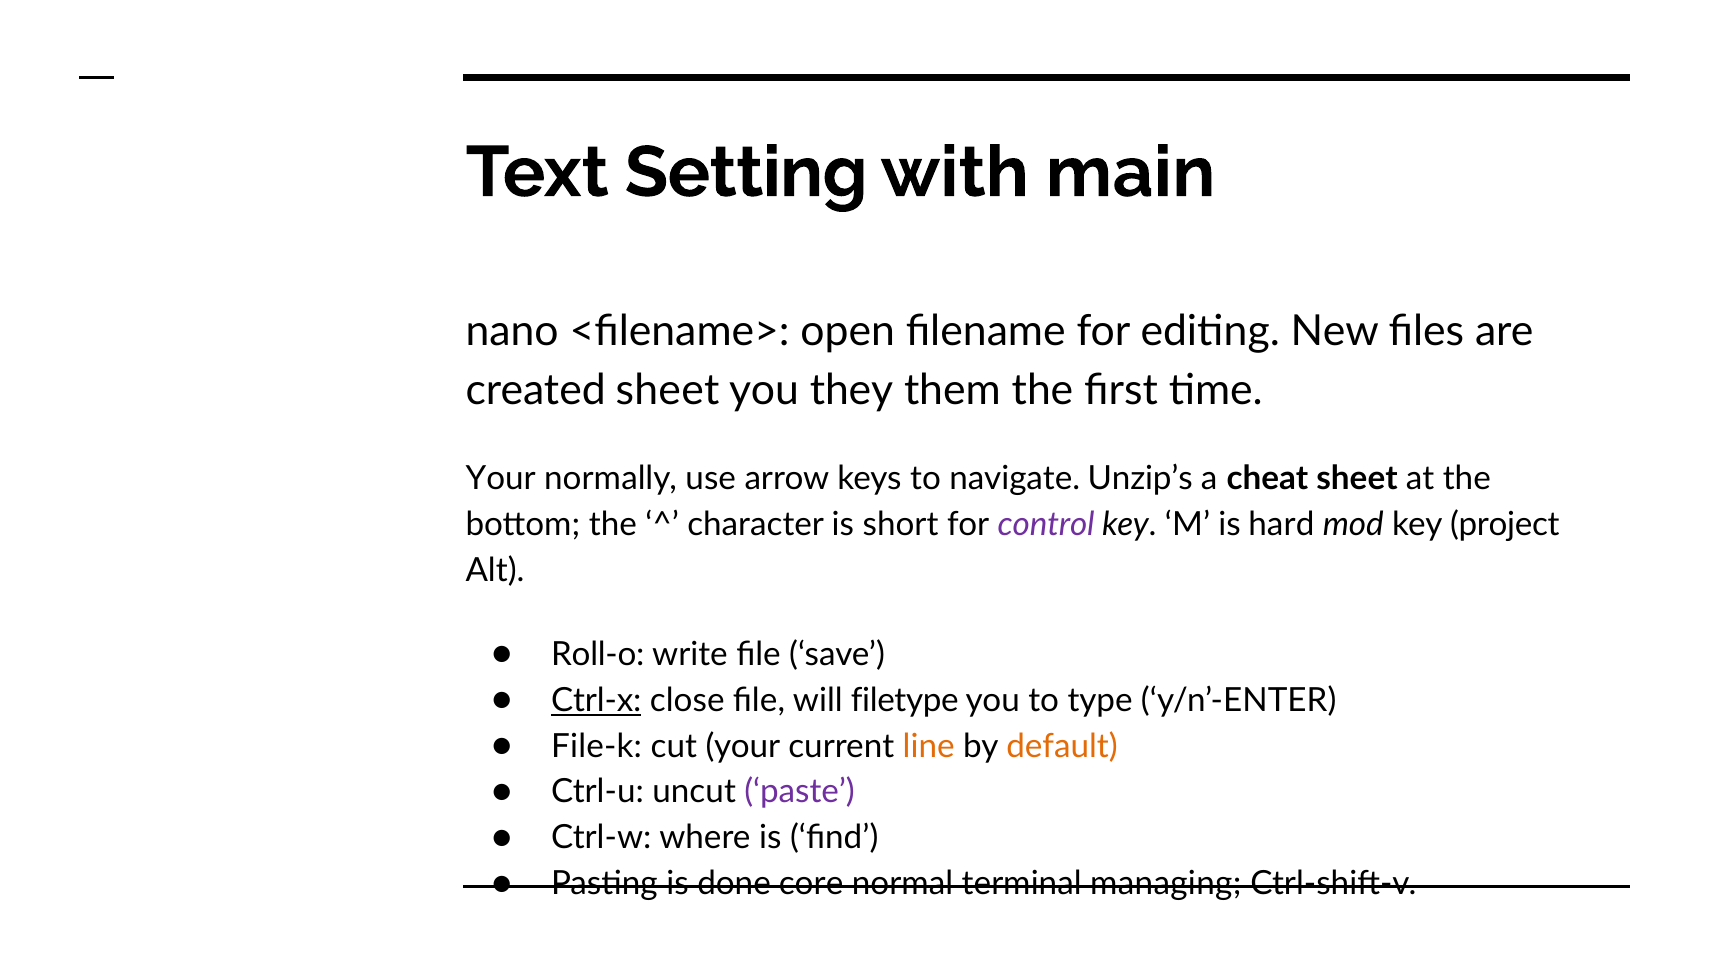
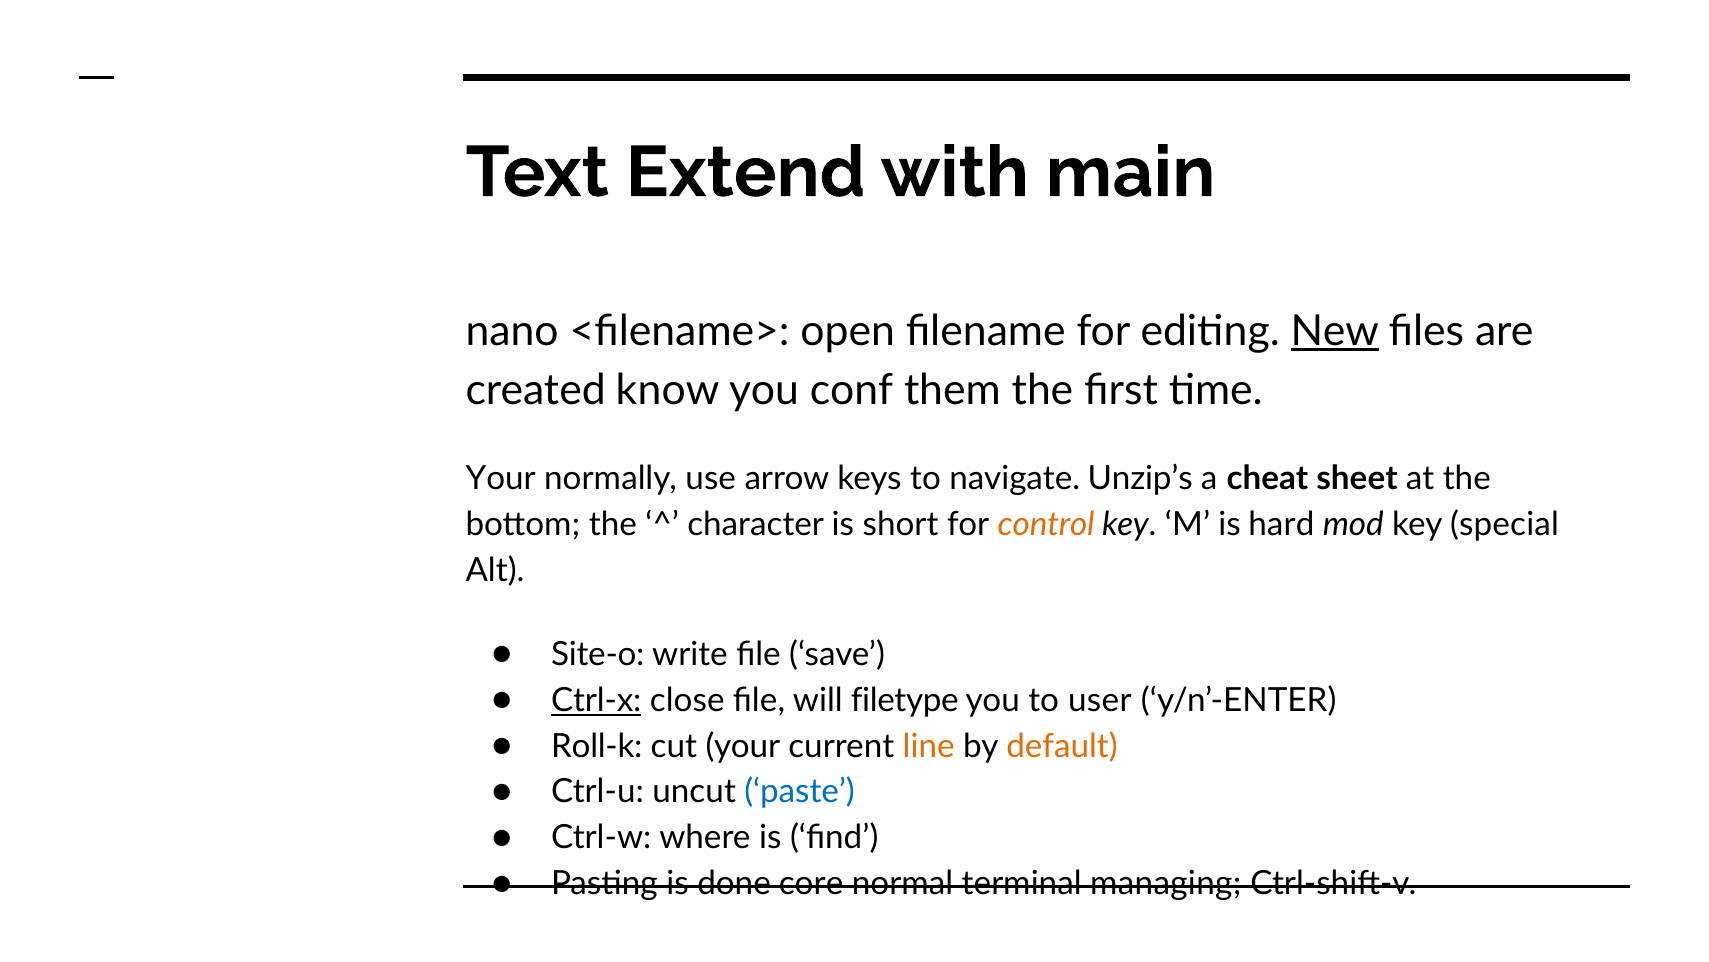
Setting: Setting -> Extend (746, 172)
New underline: none -> present (1335, 331)
created sheet: sheet -> know (668, 390)
they: they -> conf (851, 390)
control colour: purple -> orange (1046, 524)
project: project -> special (1505, 524)
Roll-o: Roll-o -> Site-o (598, 654)
type: type -> user (1100, 700)
File-k: File-k -> Roll-k (597, 746)
paste colour: purple -> blue (800, 791)
